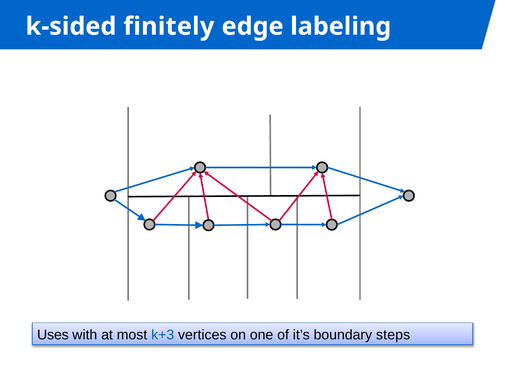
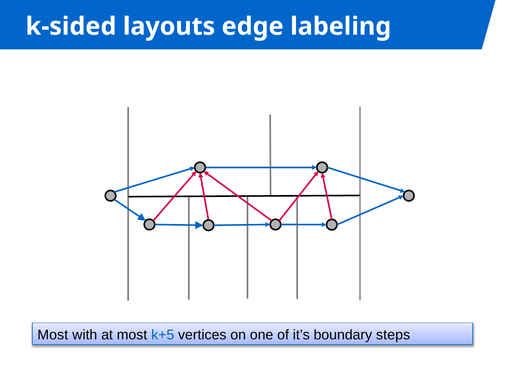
finitely: finitely -> layouts (169, 26)
Uses: Uses -> Most (53, 335)
k+3: k+3 -> k+5 (163, 335)
